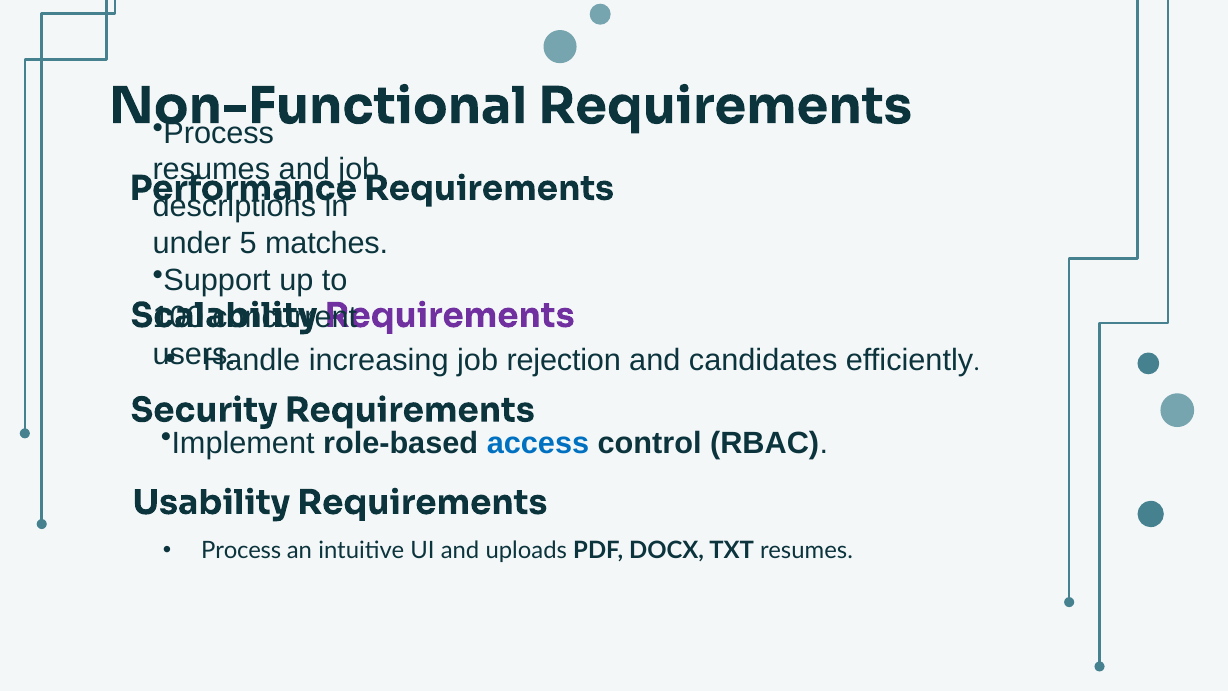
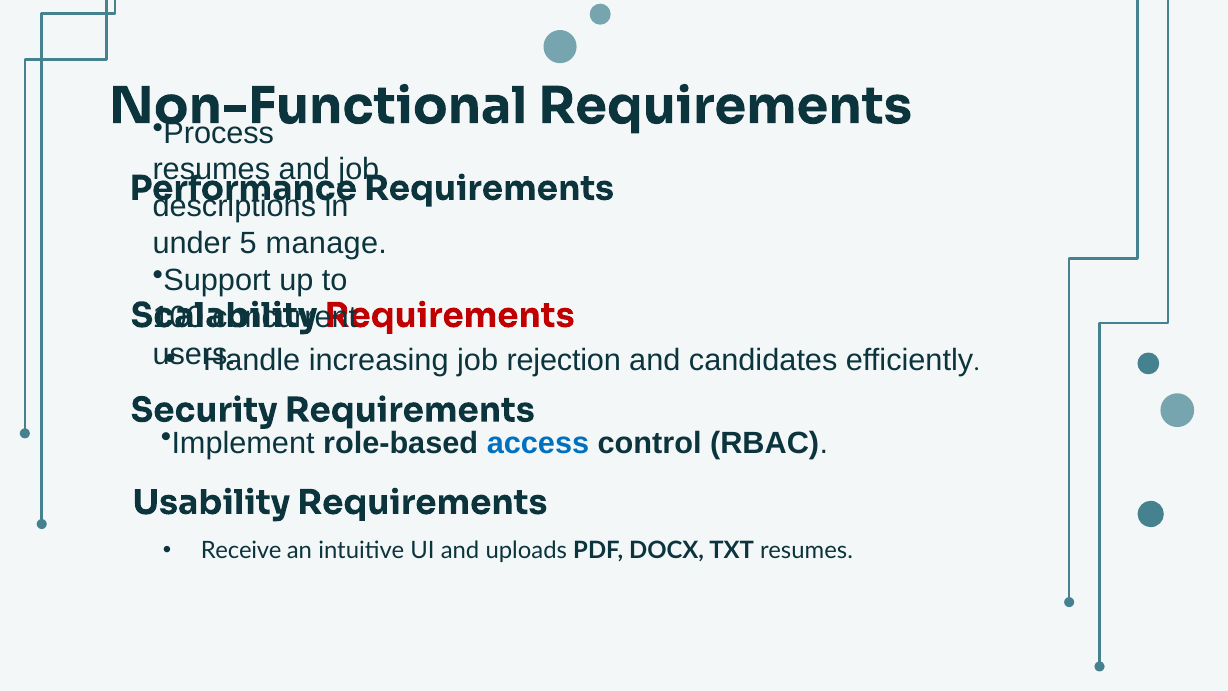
matches: matches -> manage (326, 243)
Requirements colour: purple -> red (450, 316)
Process: Process -> Receive (241, 550)
